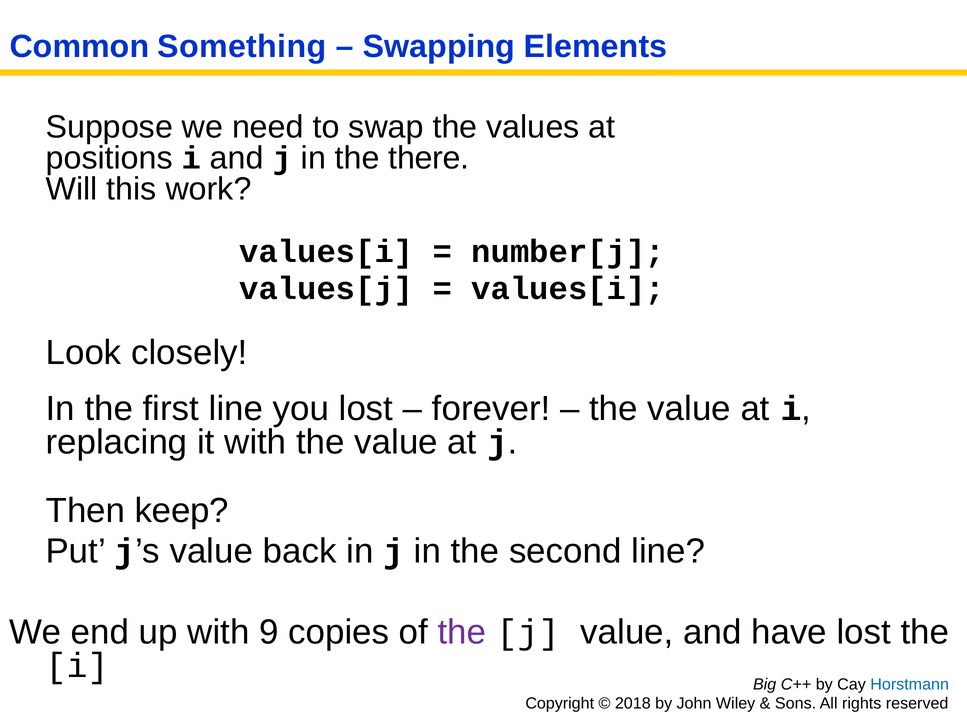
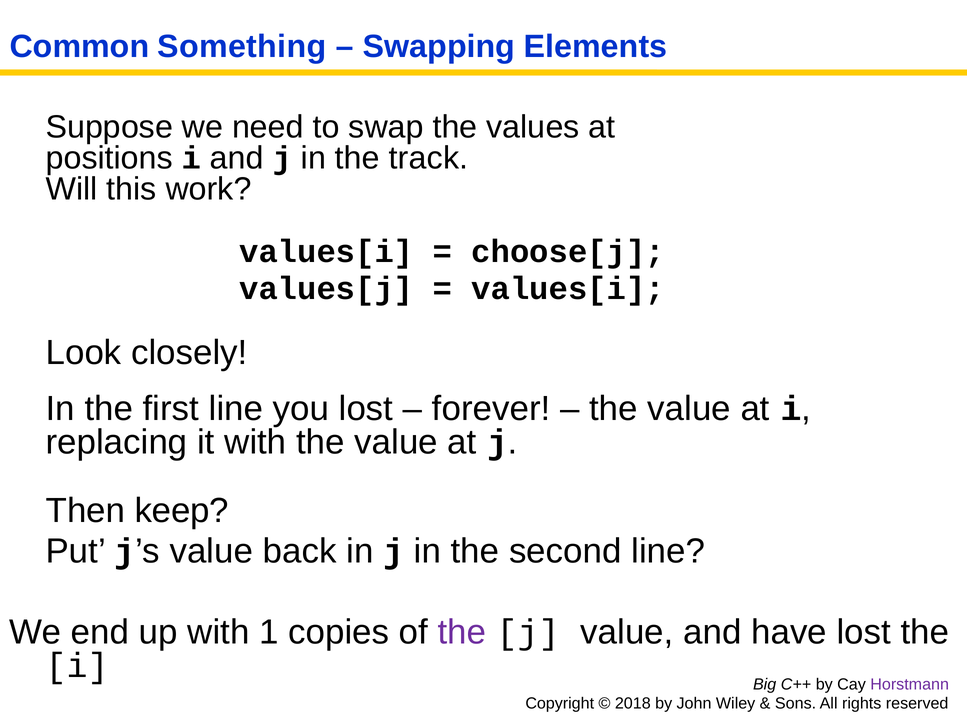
there: there -> track (429, 158)
number[j: number[j -> choose[j (568, 251)
9: 9 -> 1 (269, 632)
Horstmann colour: blue -> purple (910, 684)
